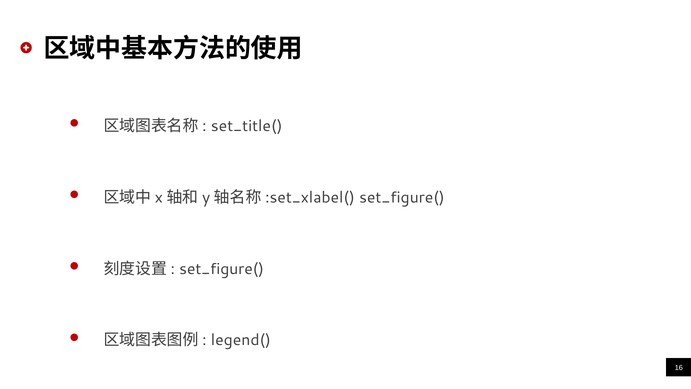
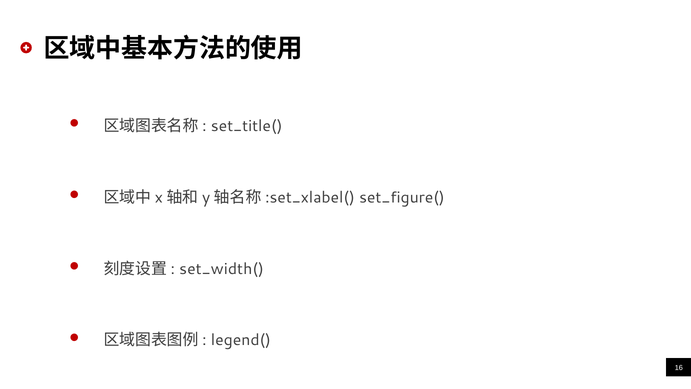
set_figure(: set_figure( -> set_width( (222, 269)
